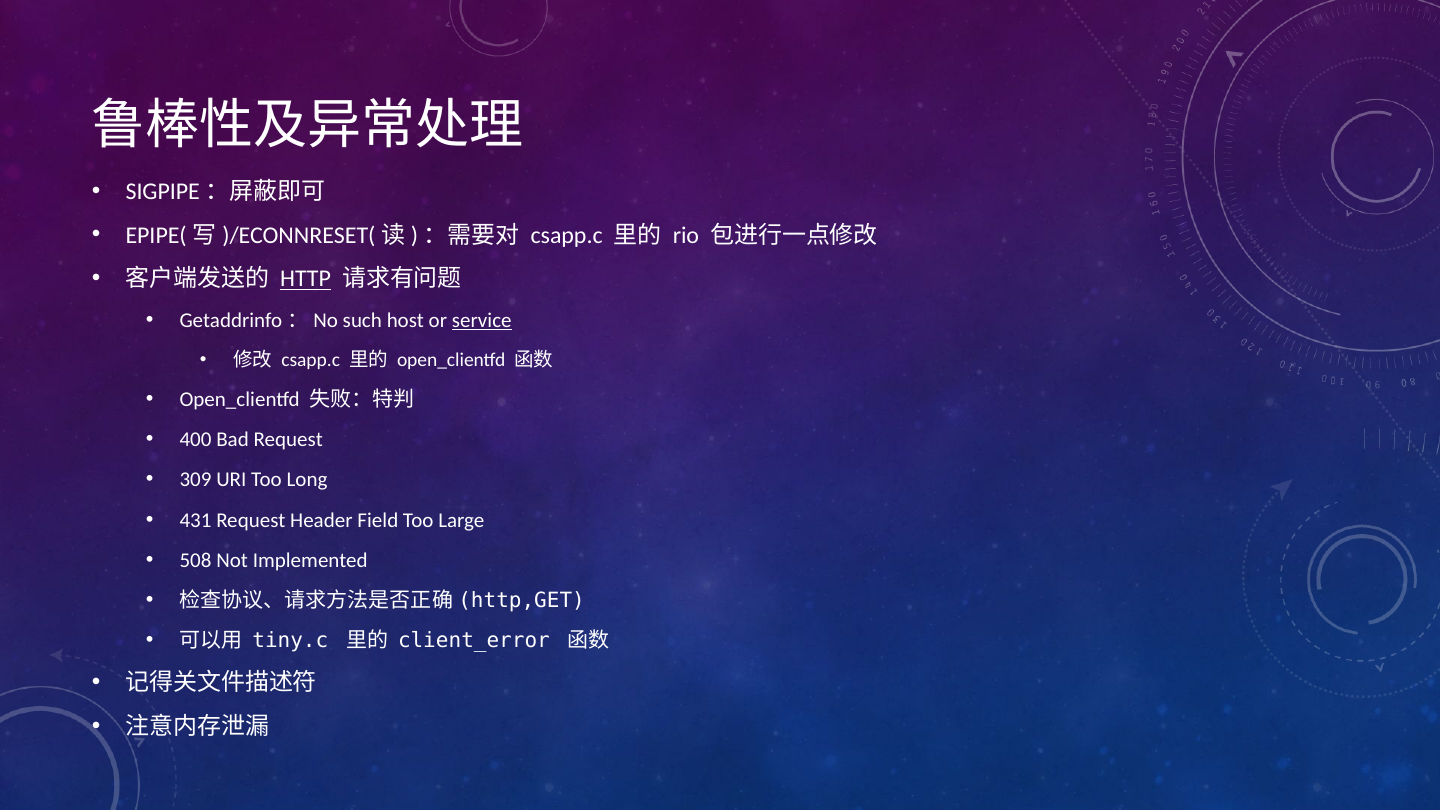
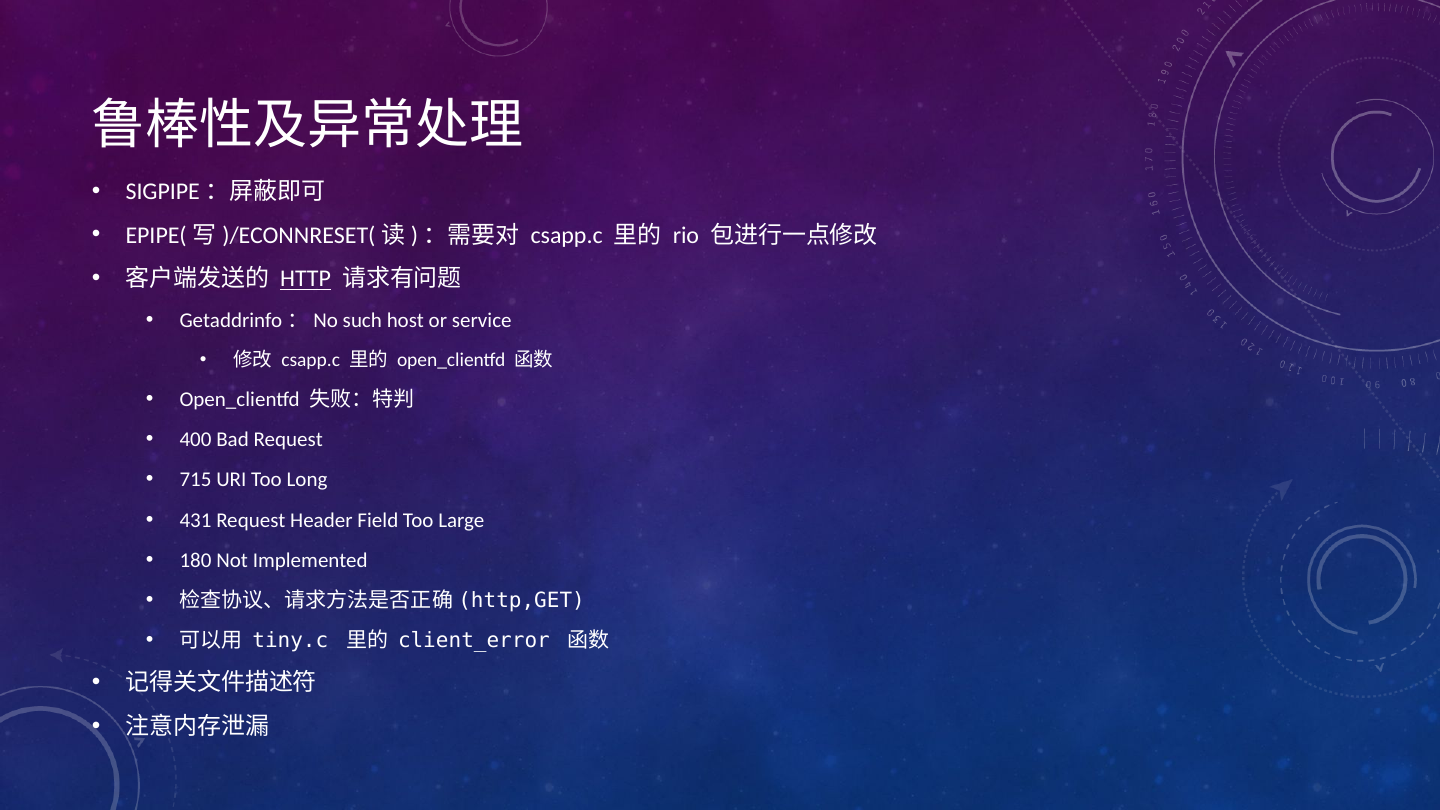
service underline: present -> none (482, 321)
309: 309 -> 715 (196, 480)
508: 508 -> 180 (196, 560)
